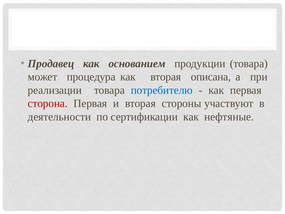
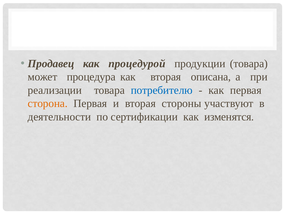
основанием: основанием -> процедурой (137, 63)
сторона colour: red -> orange (48, 103)
нефтяные: нефтяные -> изменятся (228, 117)
